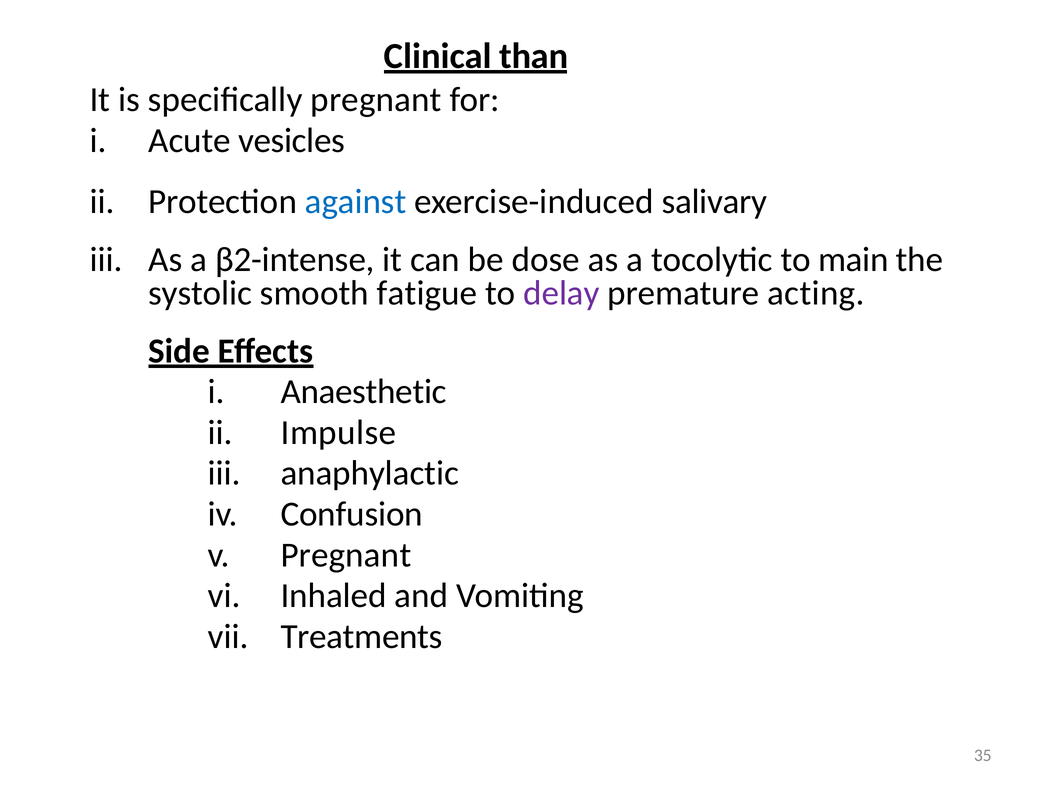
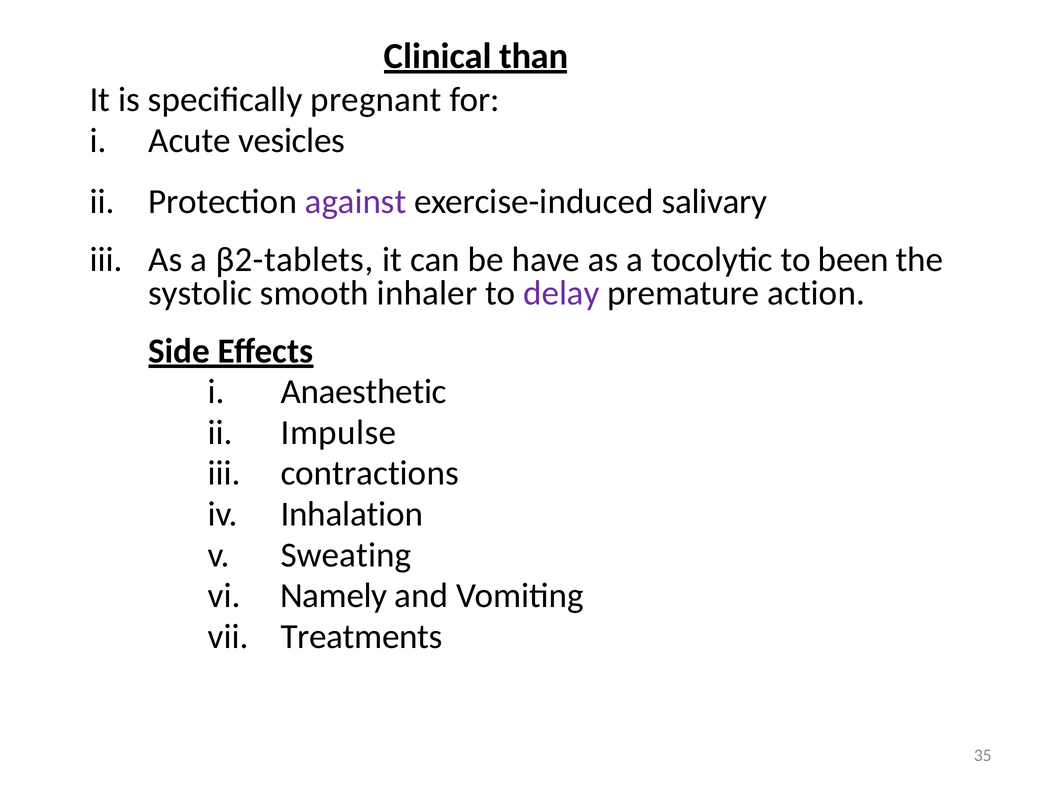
against colour: blue -> purple (356, 202)
β2-intense: β2-intense -> β2-tablets (295, 260)
dose: dose -> have (546, 260)
main: main -> been (853, 260)
fatigue: fatigue -> inhaler (427, 293)
acting: acting -> action (816, 293)
anaphylactic: anaphylactic -> contractions (370, 474)
Confusion: Confusion -> Inhalation (352, 514)
Pregnant: Pregnant -> Sweating (346, 555)
Inhaled: Inhaled -> Namely (334, 596)
